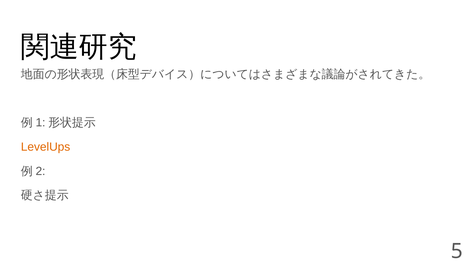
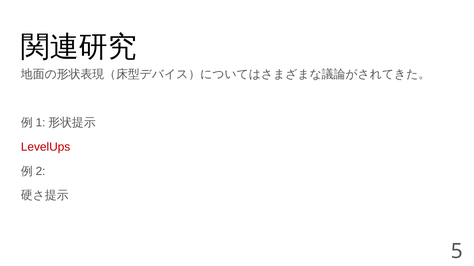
LevelUps colour: orange -> red (46, 147)
